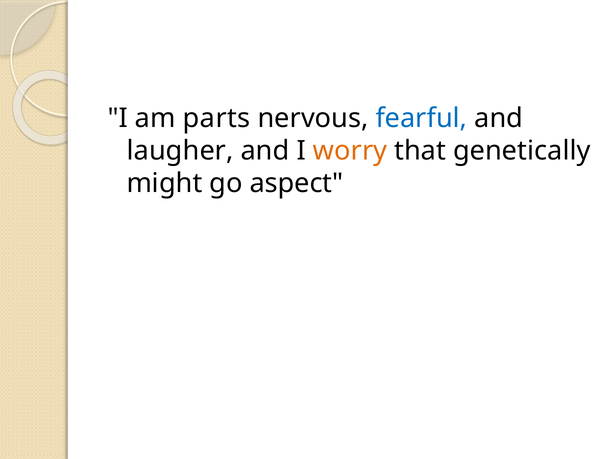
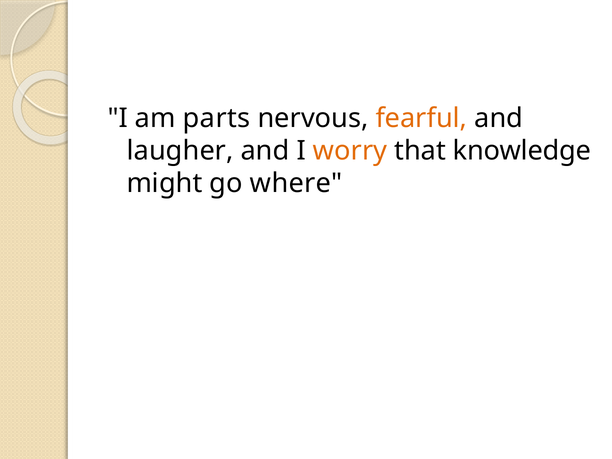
fearful colour: blue -> orange (421, 118)
genetically: genetically -> knowledge (522, 151)
aspect: aspect -> where (296, 183)
